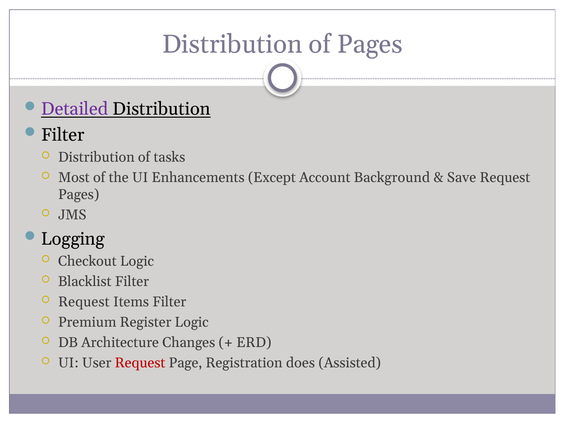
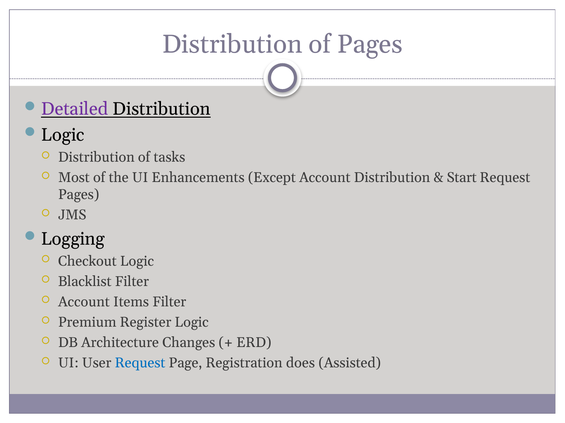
Filter: Filter -> Logic (63, 135)
Account Background: Background -> Distribution (392, 178)
Save: Save -> Start (462, 178)
Request: Request -> Account (84, 302)
Request colour: red -> blue (140, 364)
